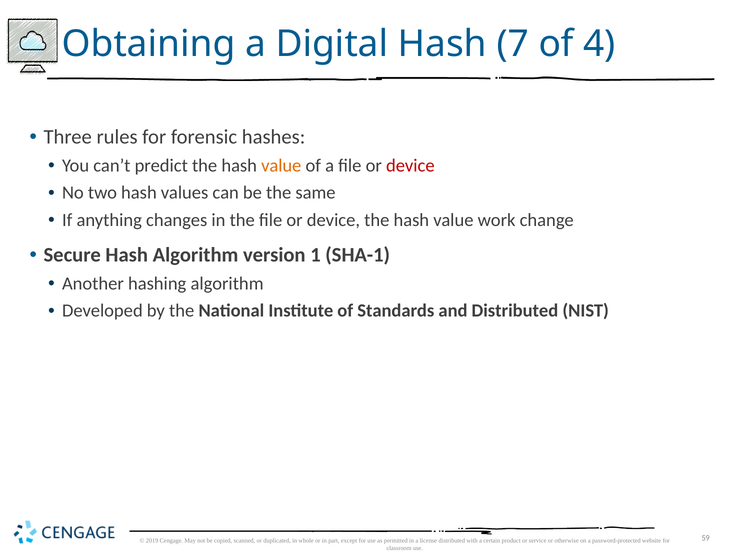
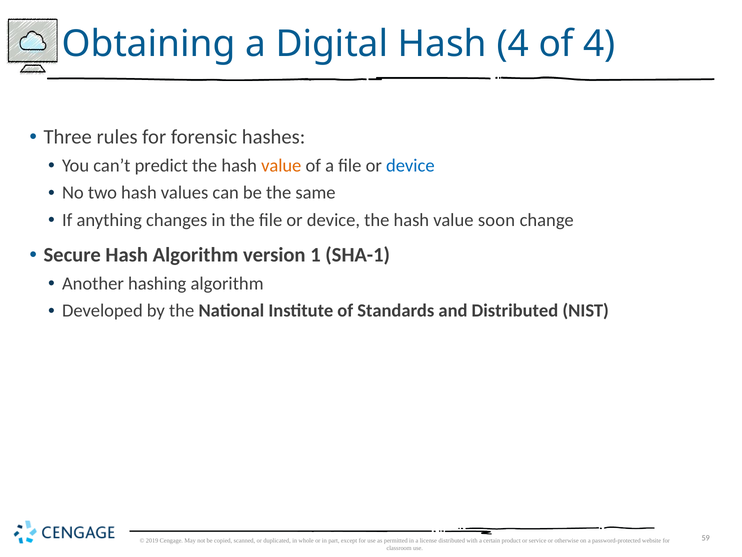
Hash 7: 7 -> 4 (513, 44)
device colour: red -> blue (410, 165)
work: work -> soon (496, 220)
